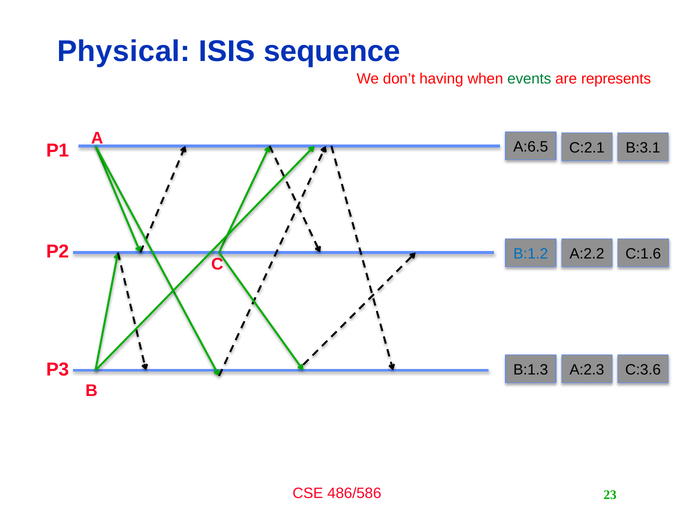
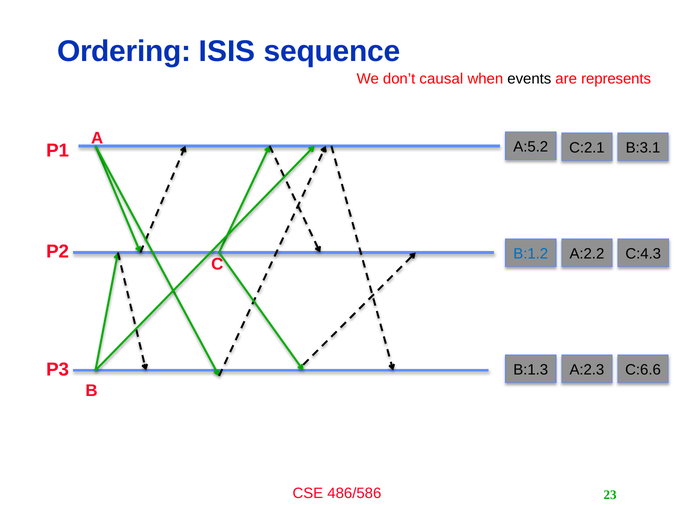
Physical: Physical -> Ordering (124, 51)
having: having -> causal (441, 79)
events colour: green -> black (529, 79)
A:6.5: A:6.5 -> A:5.2 (531, 147)
C:1.6: C:1.6 -> C:4.3 (643, 254)
C:3.6: C:3.6 -> C:6.6 (643, 370)
